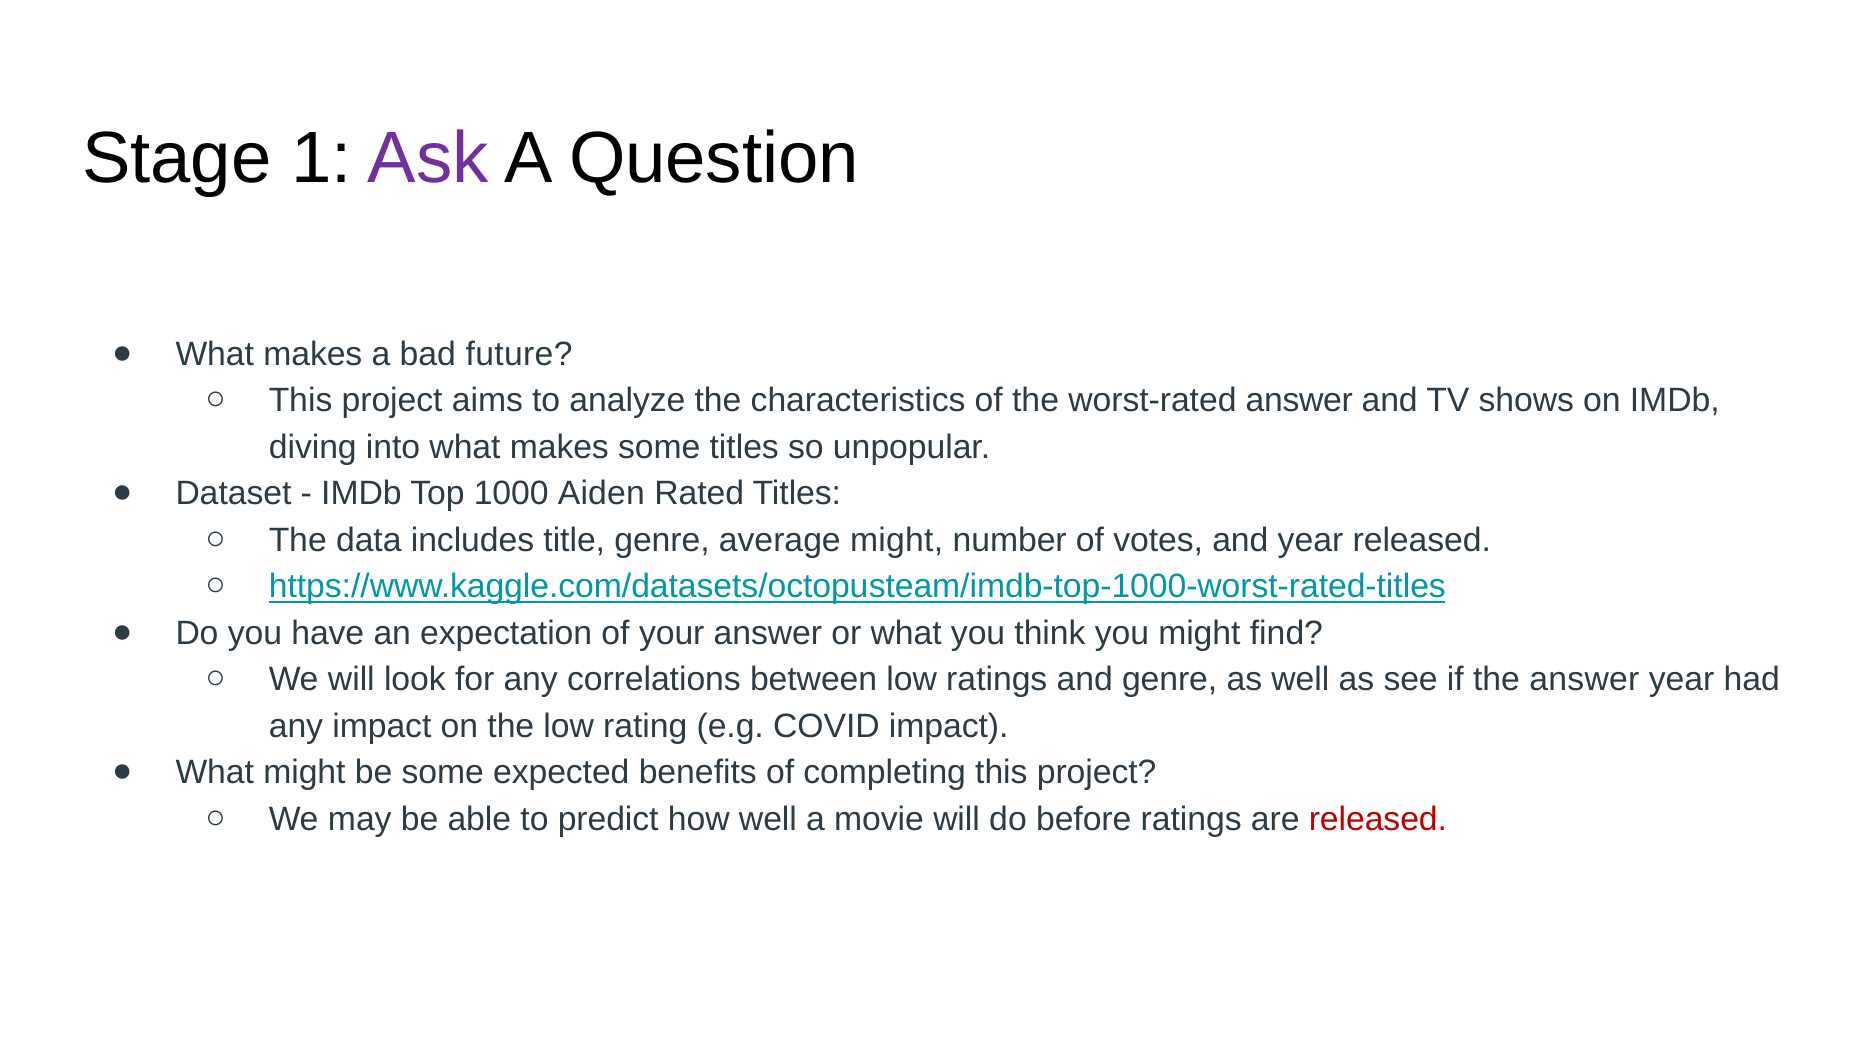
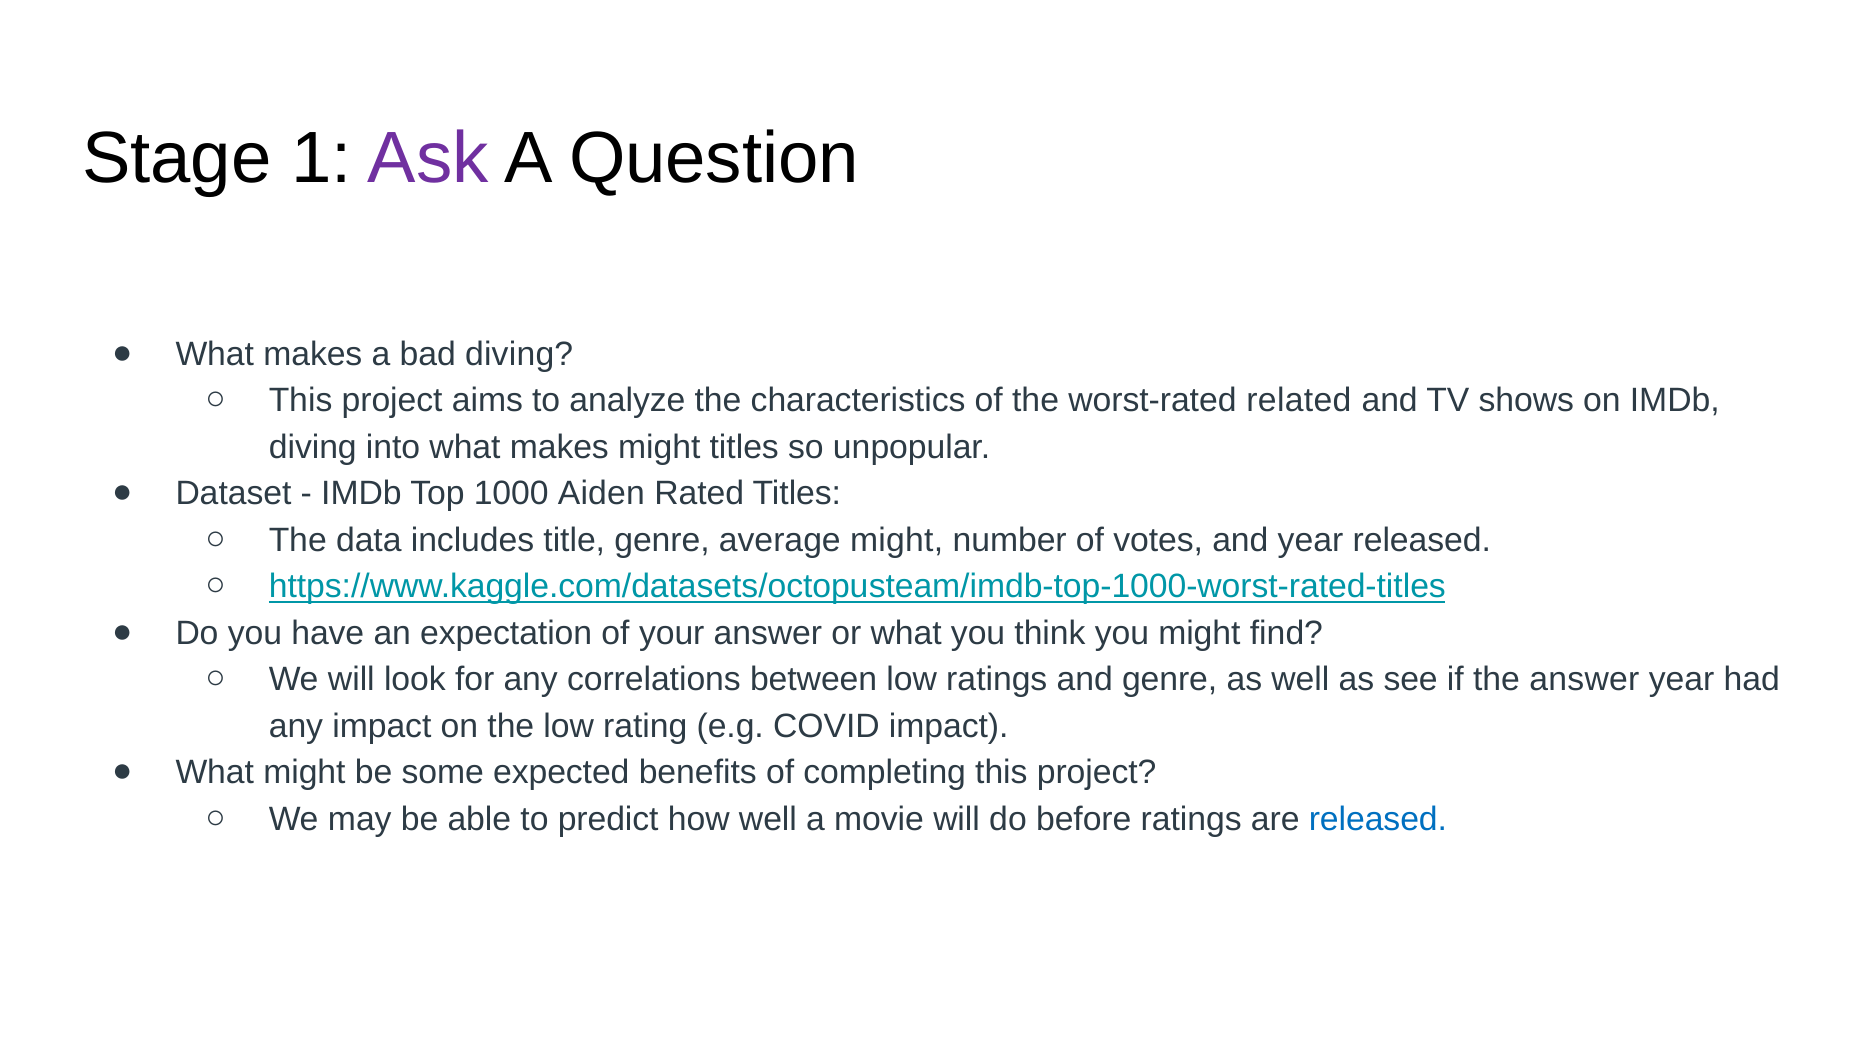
bad future: future -> diving (519, 354)
worst-rated answer: answer -> related (1299, 400)
makes some: some -> might (659, 447)
released colour: red -> blue (1378, 819)
